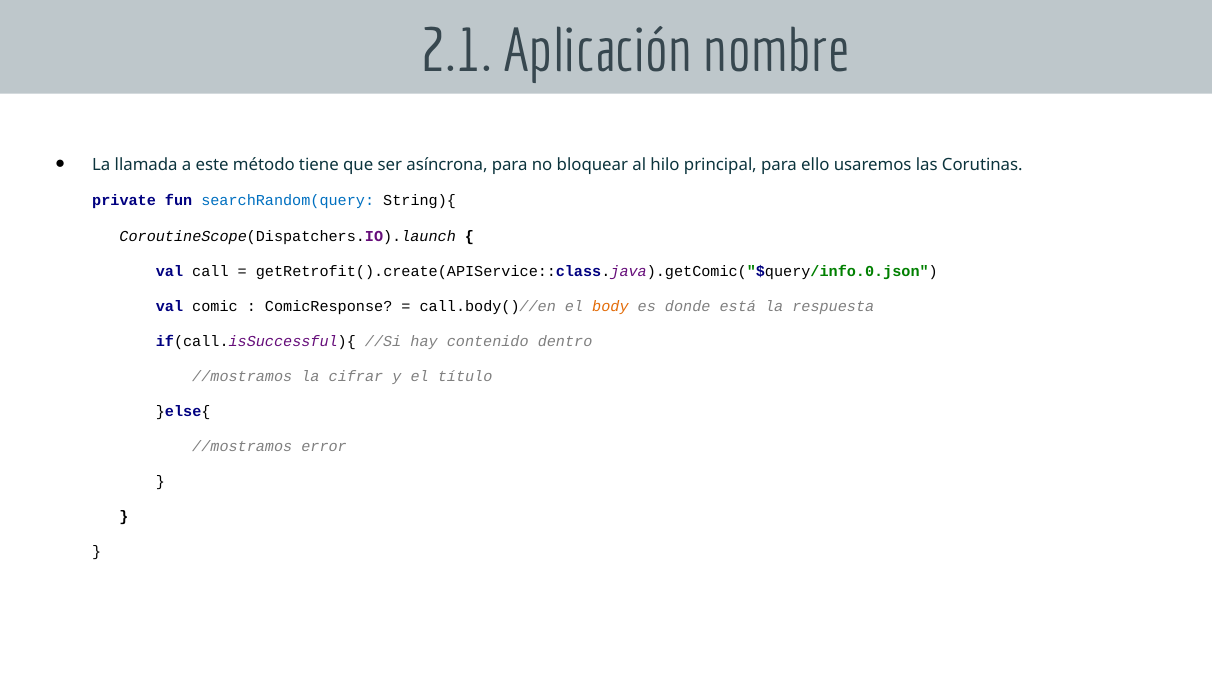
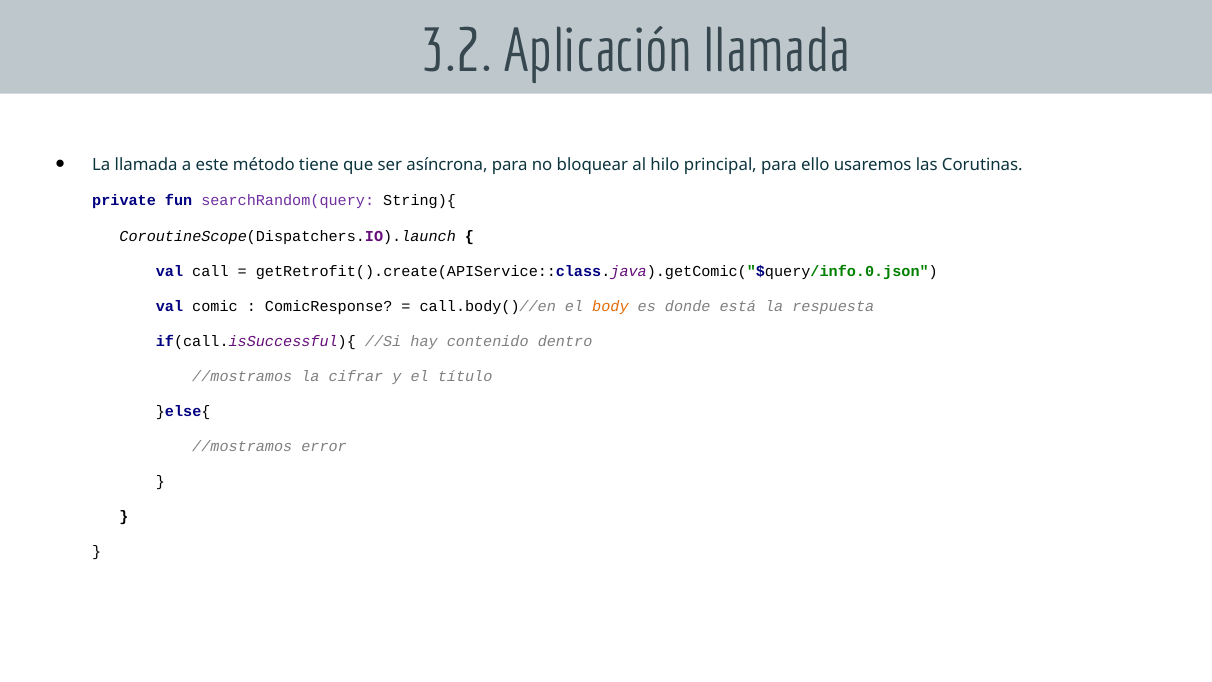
2.1: 2.1 -> 3.2 (457, 51)
Aplicación nombre: nombre -> llamada (777, 51)
searchRandom(query colour: blue -> purple (288, 201)
